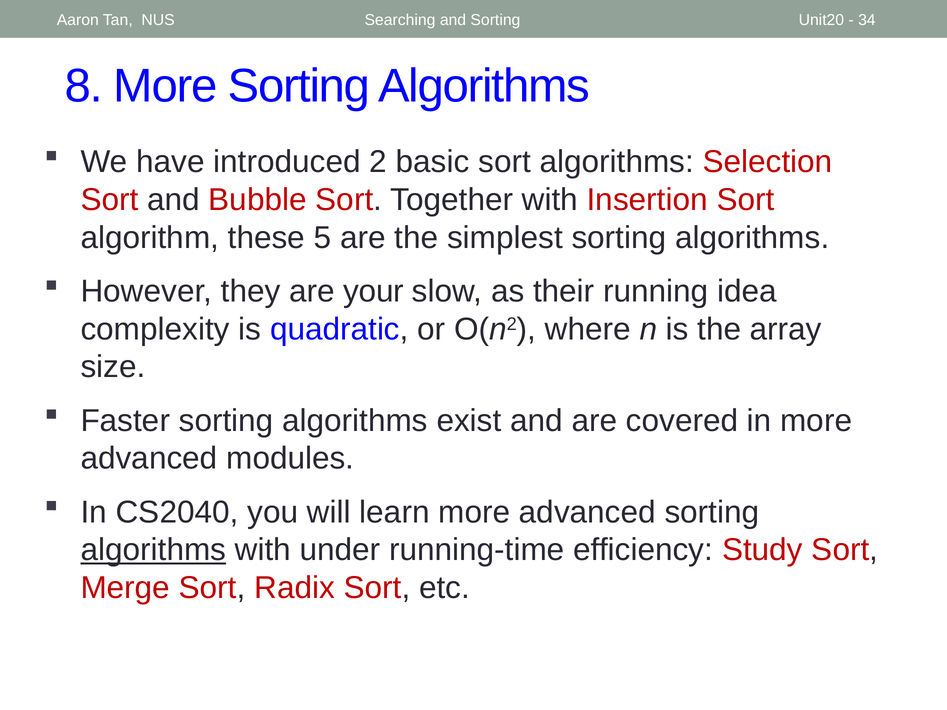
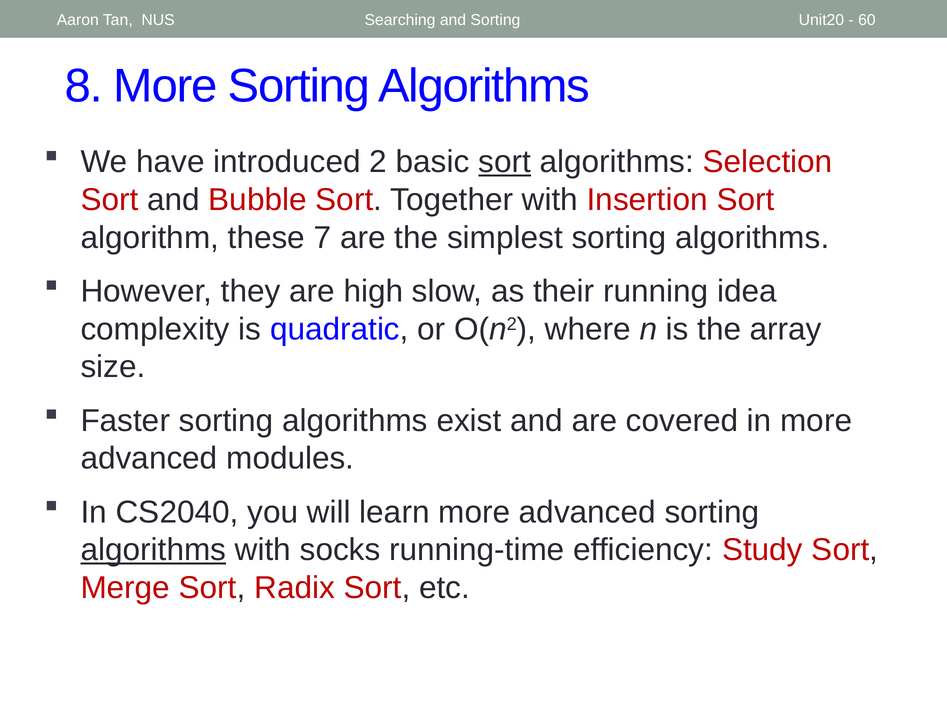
34: 34 -> 60 (867, 20)
sort underline: none -> present (505, 162)
5: 5 -> 7 (323, 238)
your: your -> high (373, 291)
under: under -> socks (340, 550)
